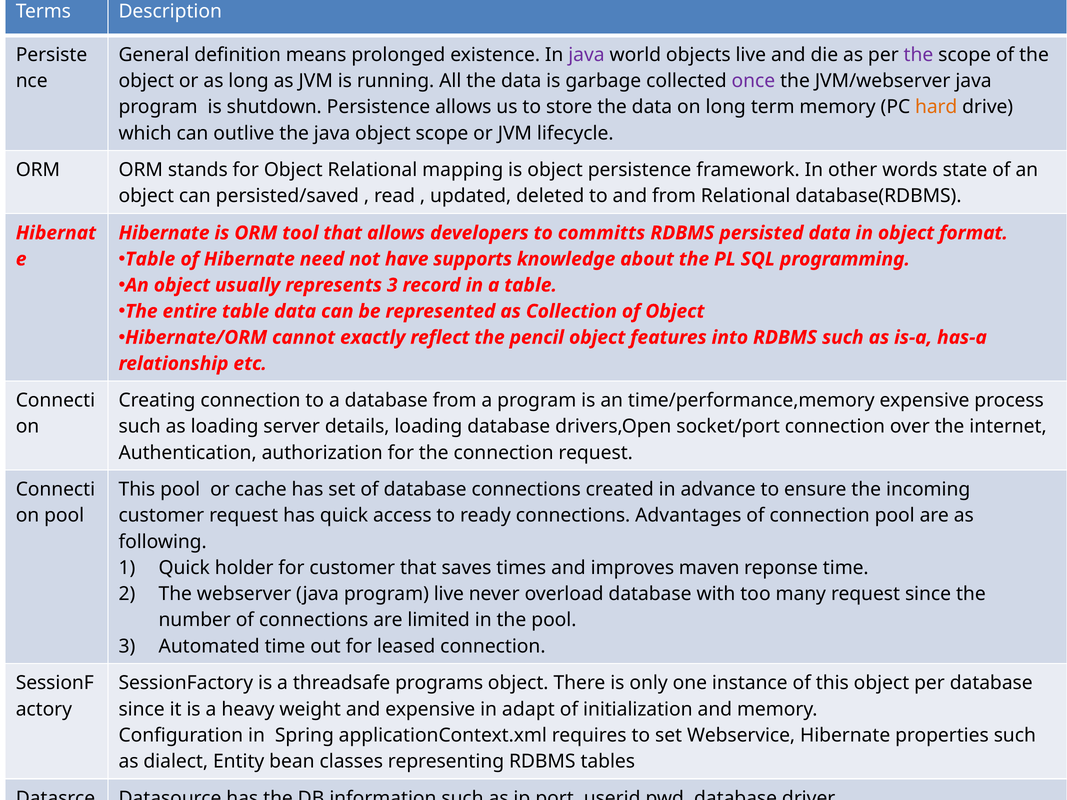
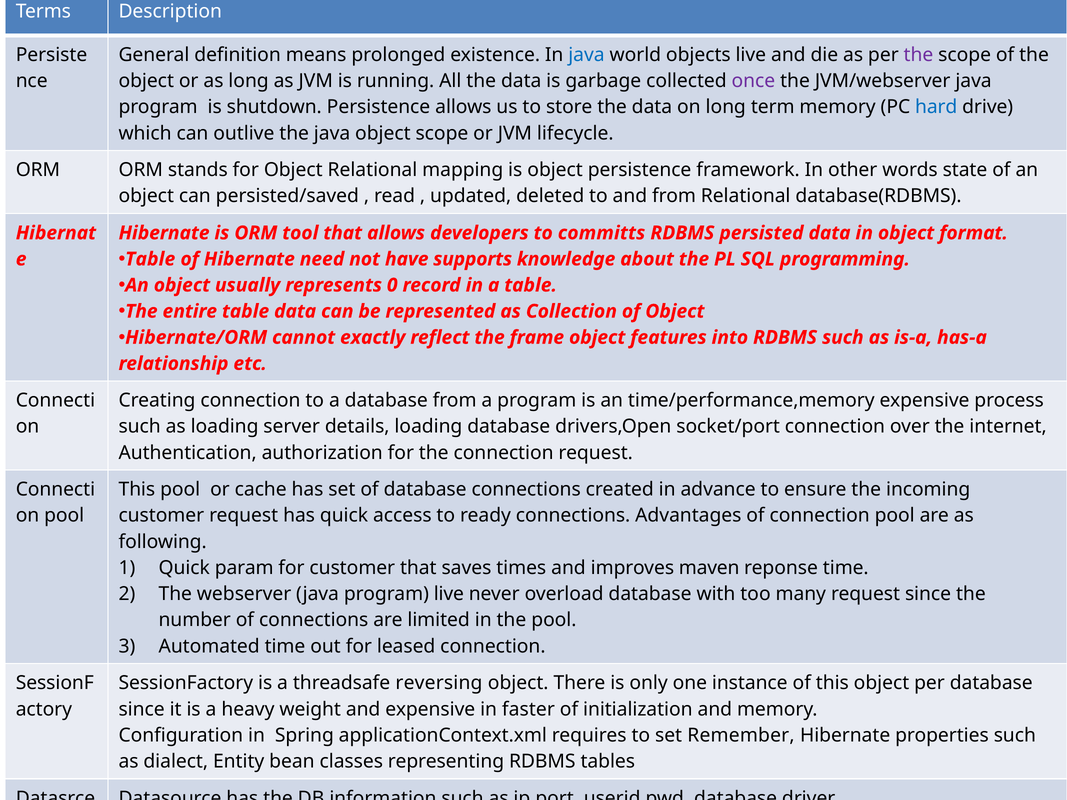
java colour: purple -> blue (586, 55)
hard colour: orange -> blue (936, 107)
represents 3: 3 -> 0 (392, 285)
pencil: pencil -> frame (537, 338)
holder: holder -> param (244, 568)
programs: programs -> reversing (439, 683)
adapt: adapt -> faster (528, 709)
Webservice: Webservice -> Remember (741, 735)
